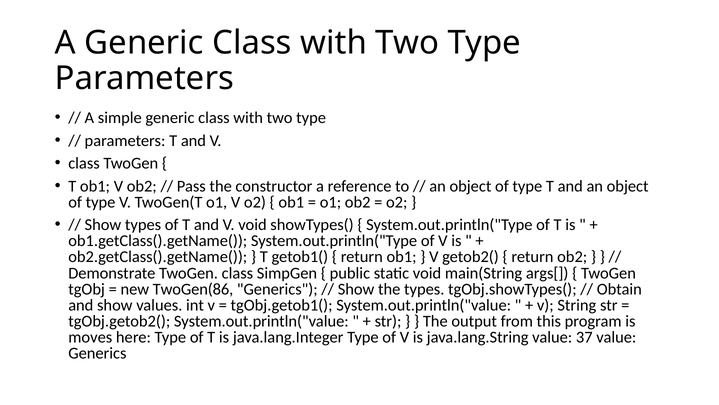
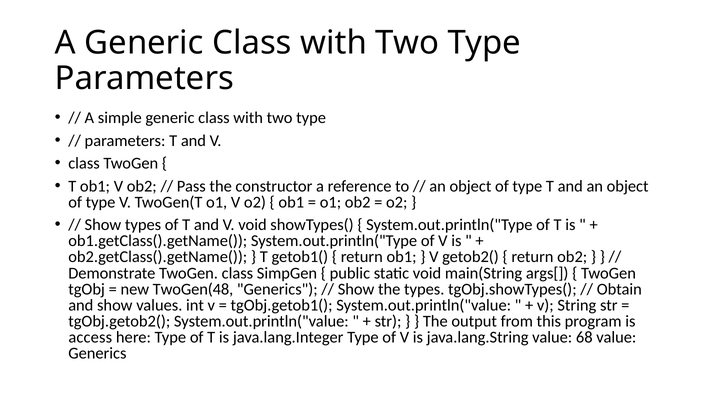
TwoGen(86: TwoGen(86 -> TwoGen(48 (193, 289)
moves: moves -> access (90, 337)
37: 37 -> 68 (584, 337)
